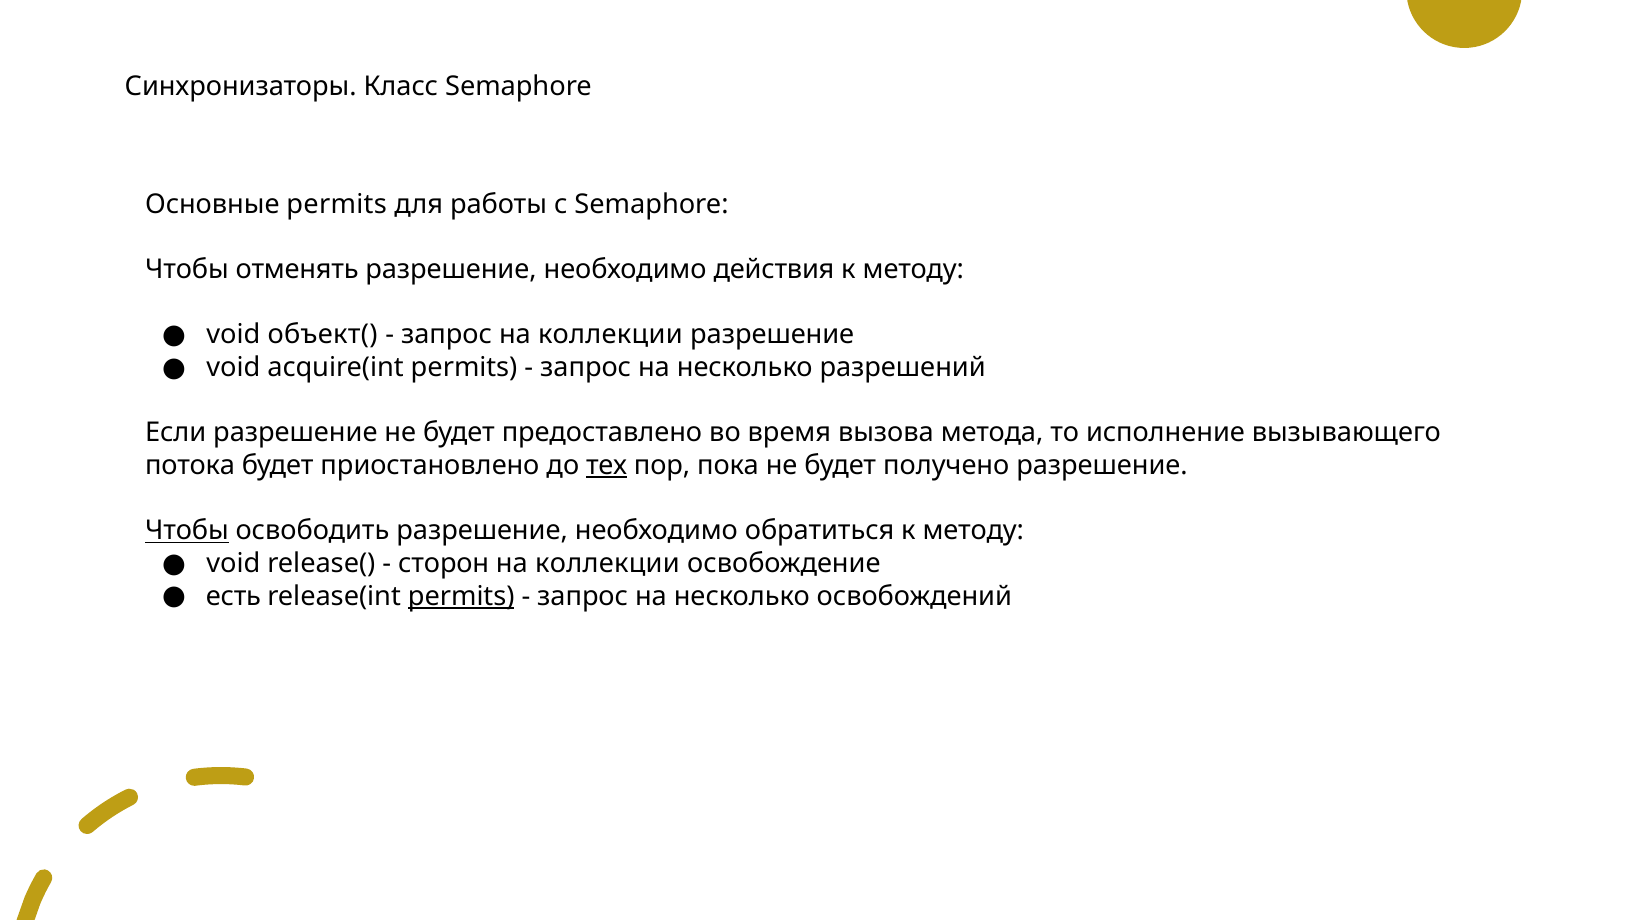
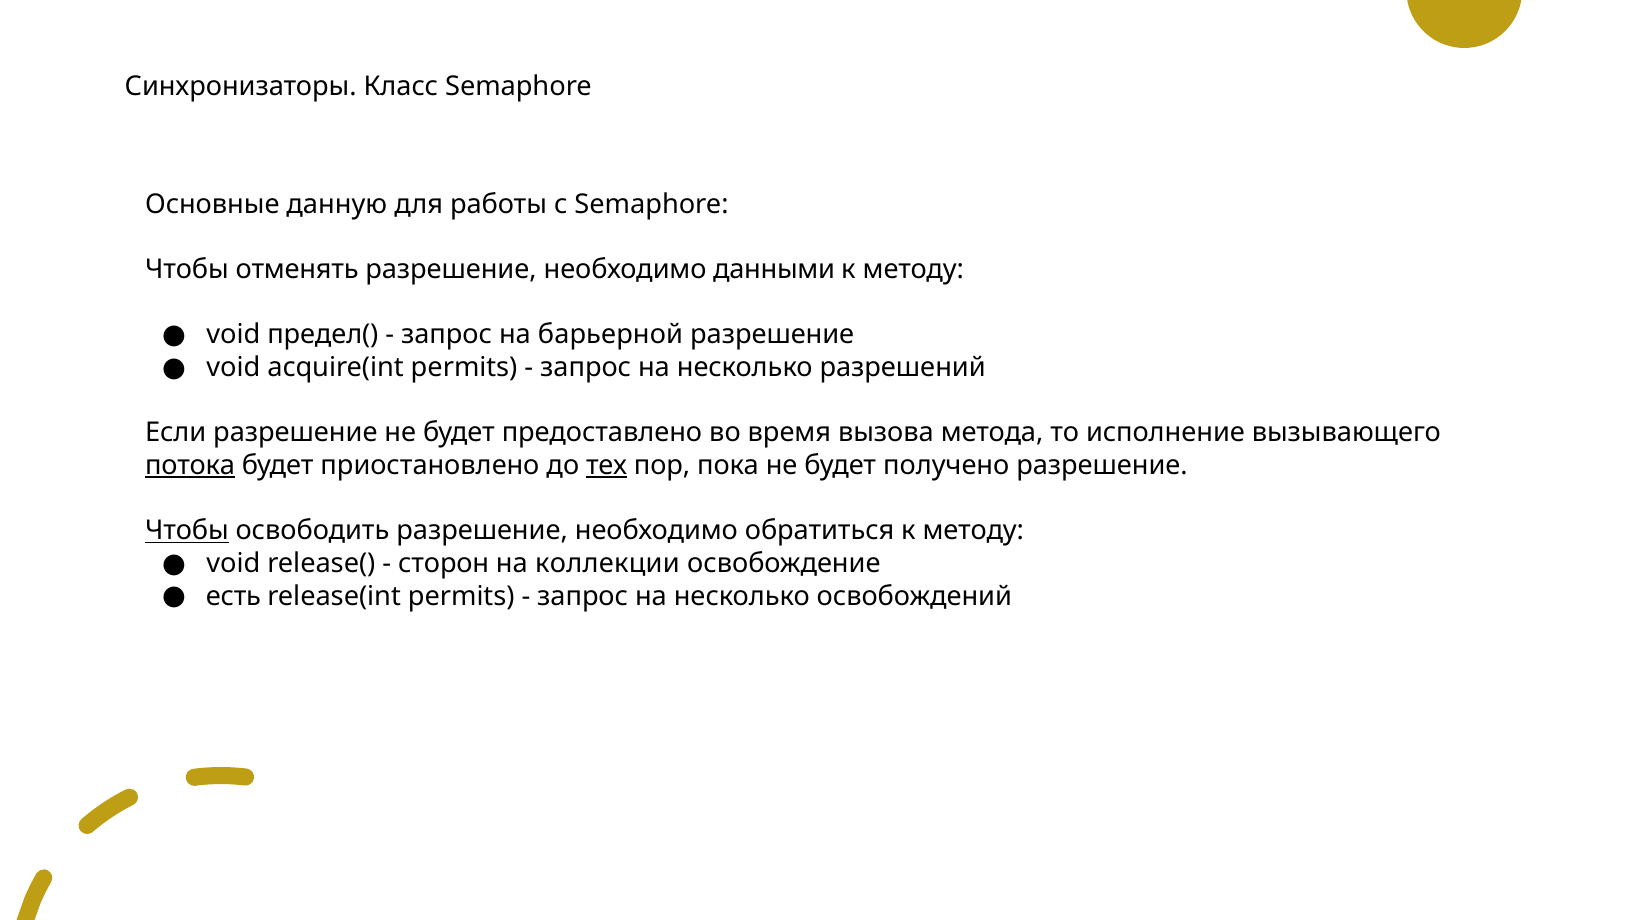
Основные permits: permits -> данную (337, 204)
действия: действия -> данными (774, 270)
объект(: объект( -> предел( (323, 335)
запрос на коллекции: коллекции -> барьерной (610, 335)
потока underline: none -> present (190, 465)
permits underline: present -> none (461, 596)
